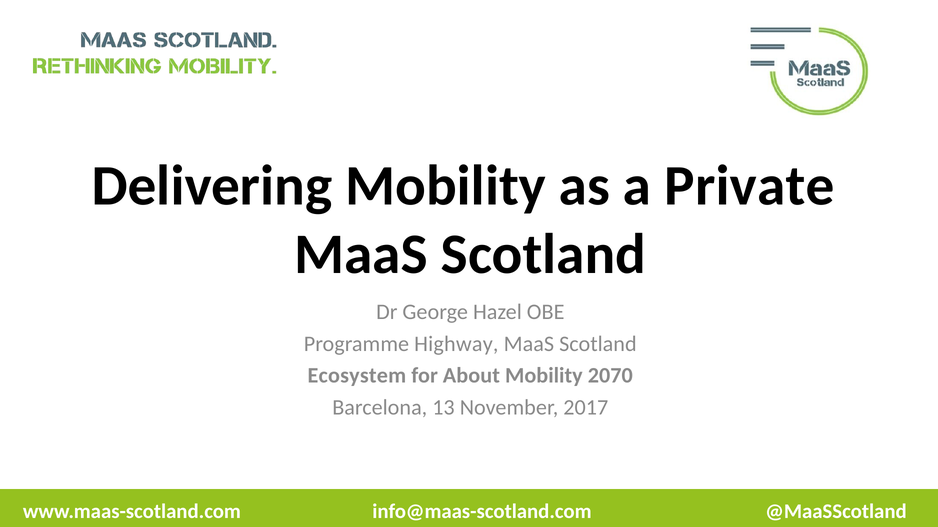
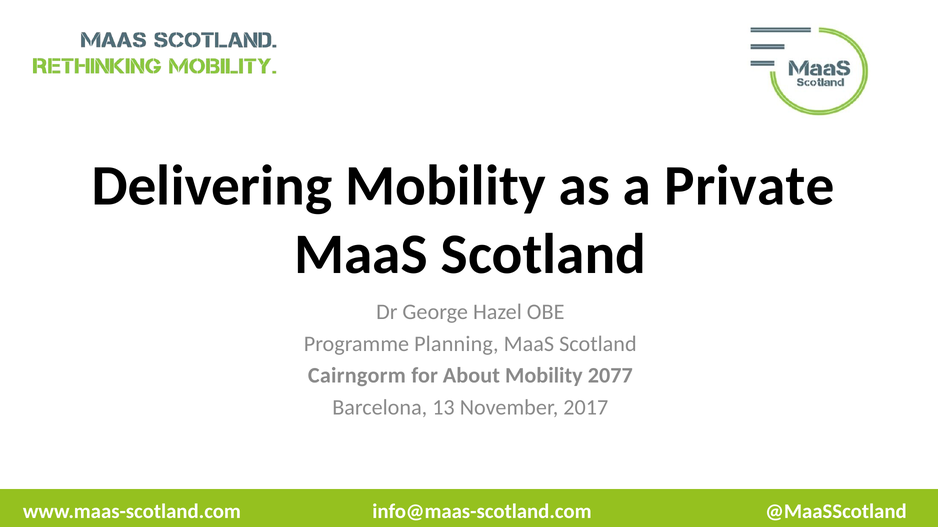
Highway: Highway -> Planning (456, 344)
Ecosystem: Ecosystem -> Cairngorm (357, 376)
2070: 2070 -> 2077 (610, 376)
